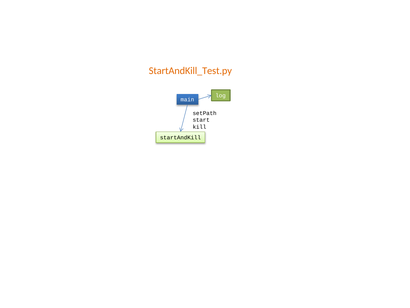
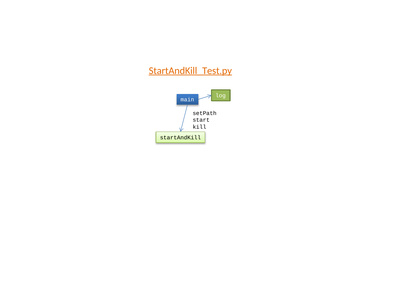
StartAndKill_Test.py underline: none -> present (190, 71)
